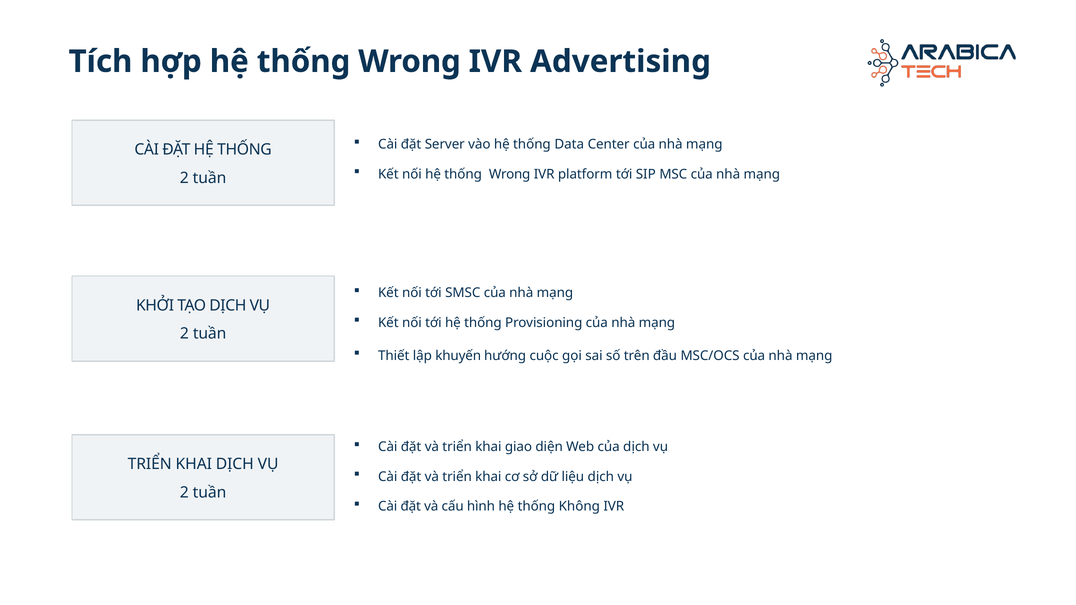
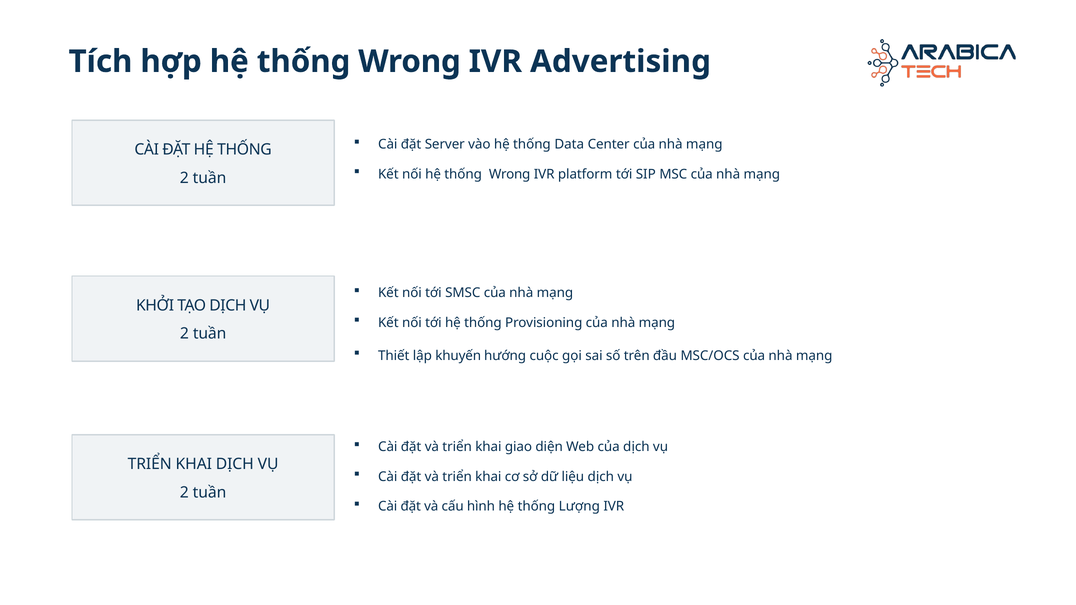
Không: Không -> Lượng (579, 507)
